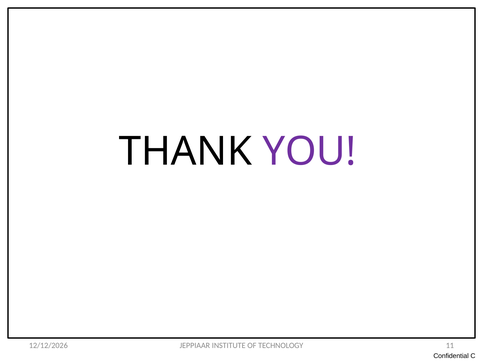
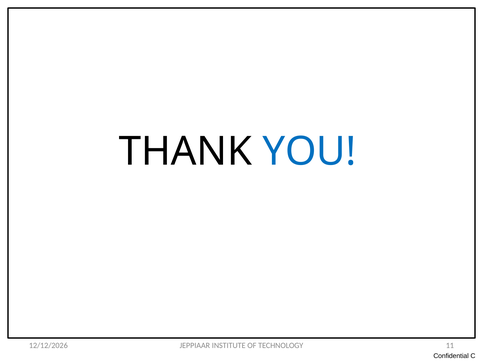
YOU colour: purple -> blue (309, 152)
